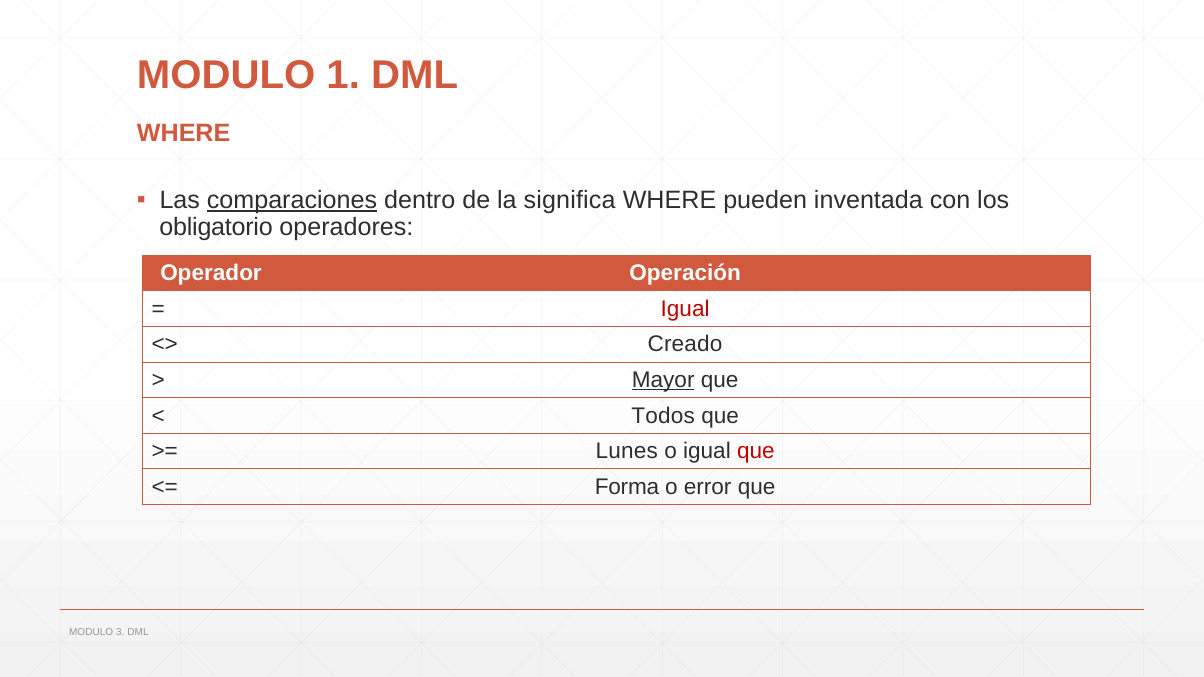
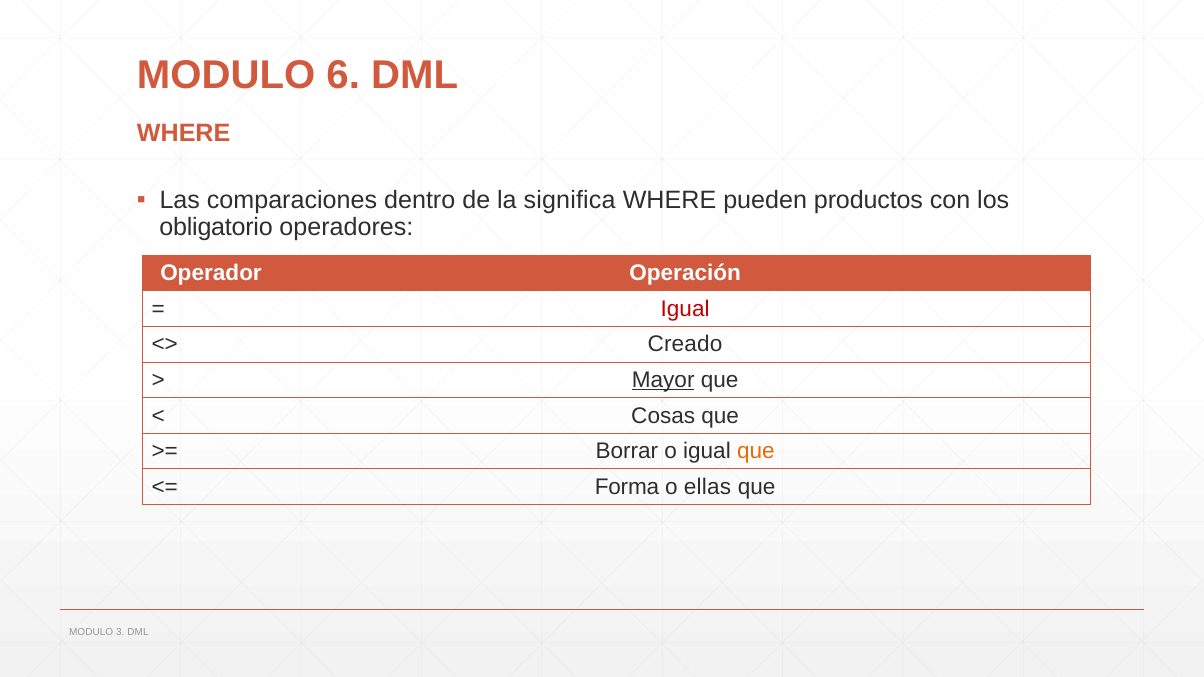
1: 1 -> 6 (343, 76)
comparaciones underline: present -> none (292, 200)
inventada: inventada -> productos (868, 200)
Todos: Todos -> Cosas (663, 416)
Lunes: Lunes -> Borrar (627, 451)
que colour: red -> orange (756, 451)
error: error -> ellas (708, 487)
